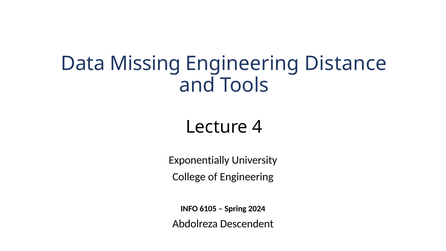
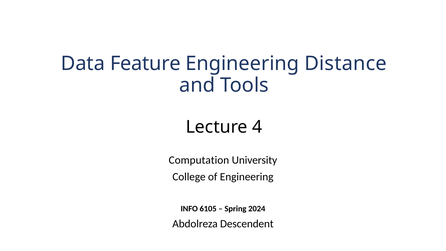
Missing: Missing -> Feature (145, 64)
Exponentially: Exponentially -> Computation (199, 160)
